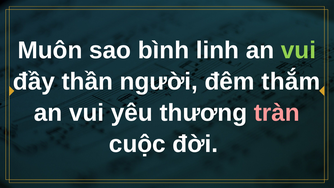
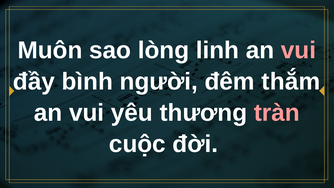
bình: bình -> lòng (163, 50)
vui colour: light green -> pink (299, 50)
thần: thần -> bình (87, 81)
